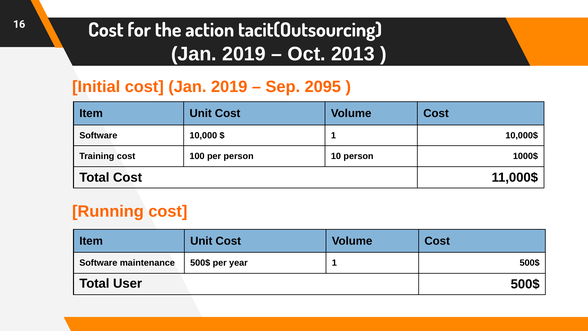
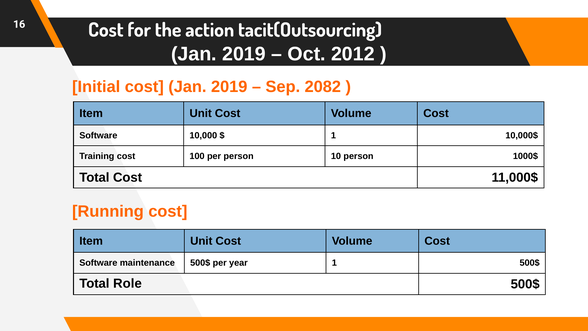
2013: 2013 -> 2012 (353, 54)
2095: 2095 -> 2082 (323, 87)
User: User -> Role (127, 283)
